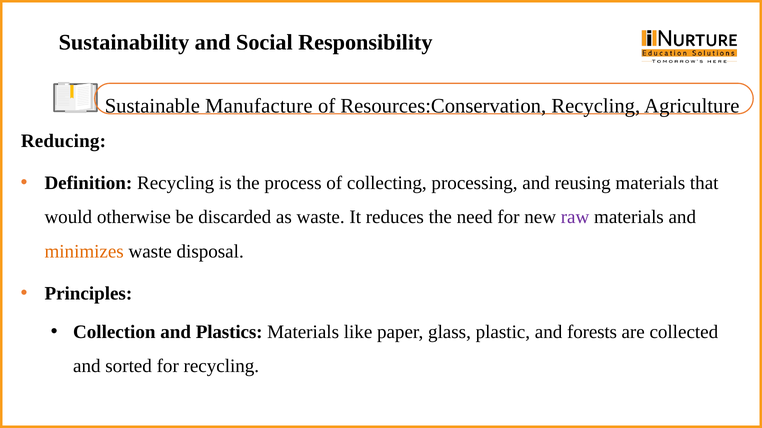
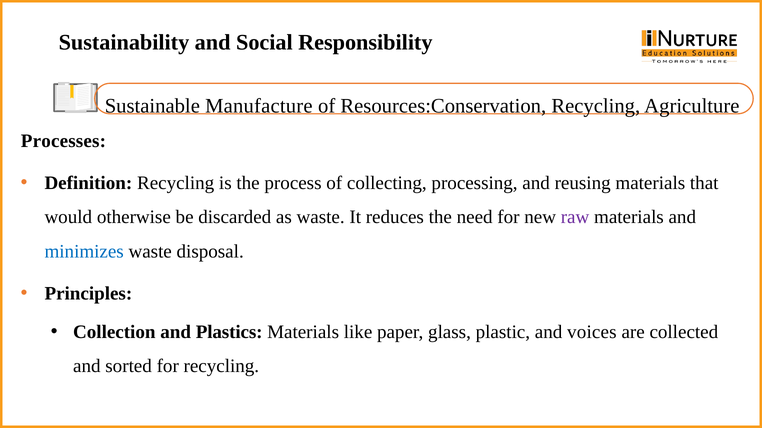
Reducing: Reducing -> Processes (63, 141)
minimizes colour: orange -> blue (84, 252)
forests: forests -> voices (592, 332)
